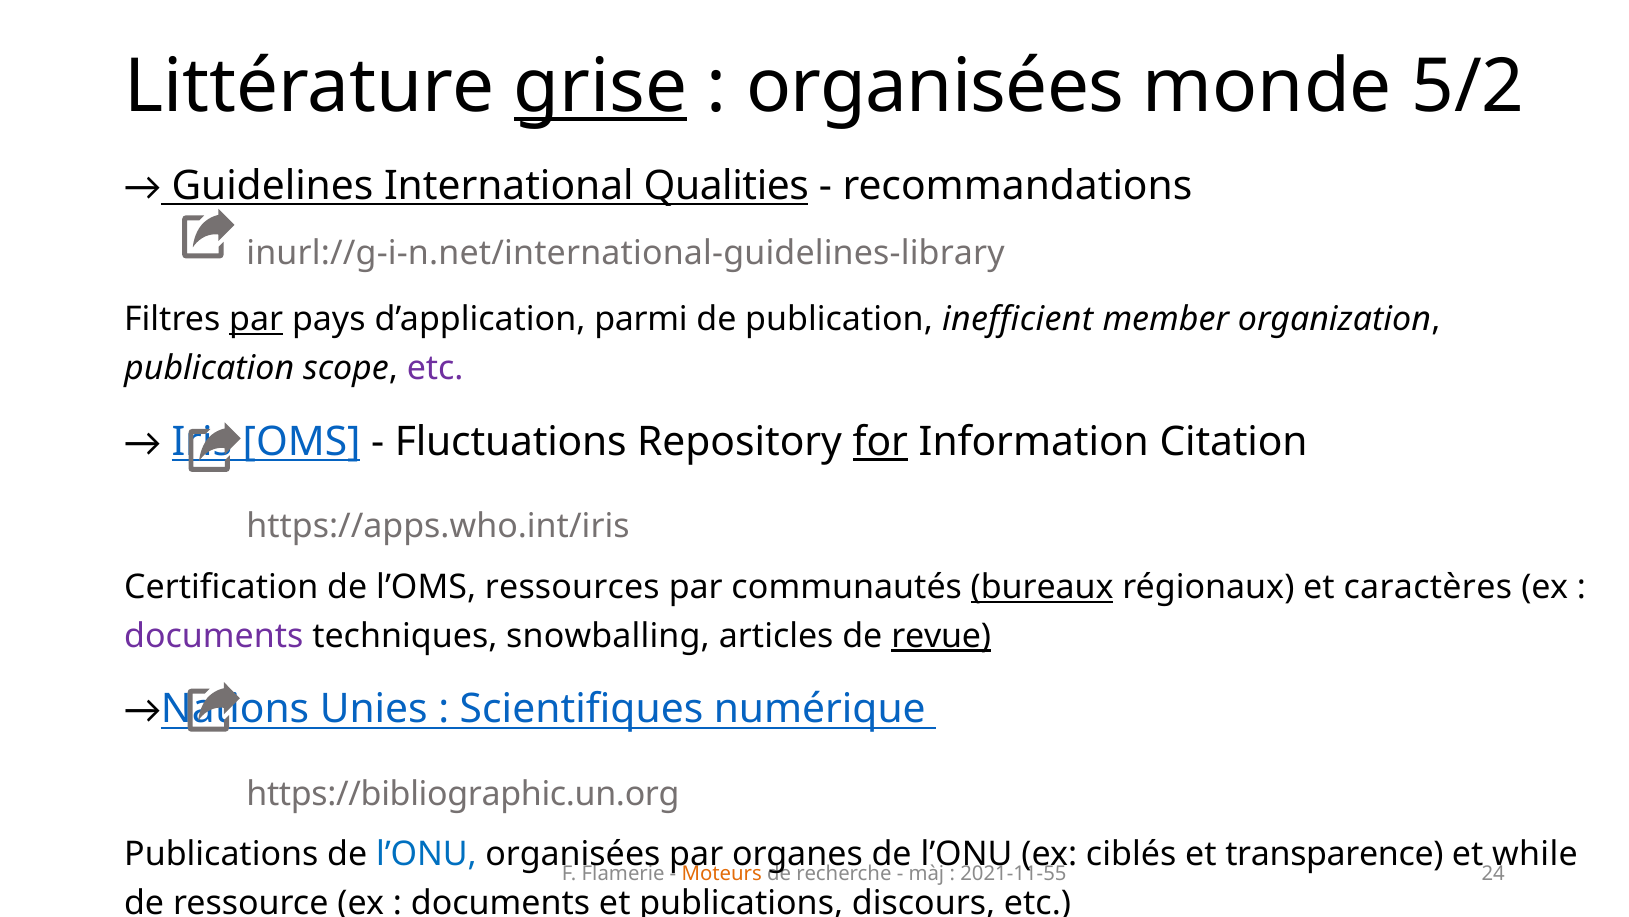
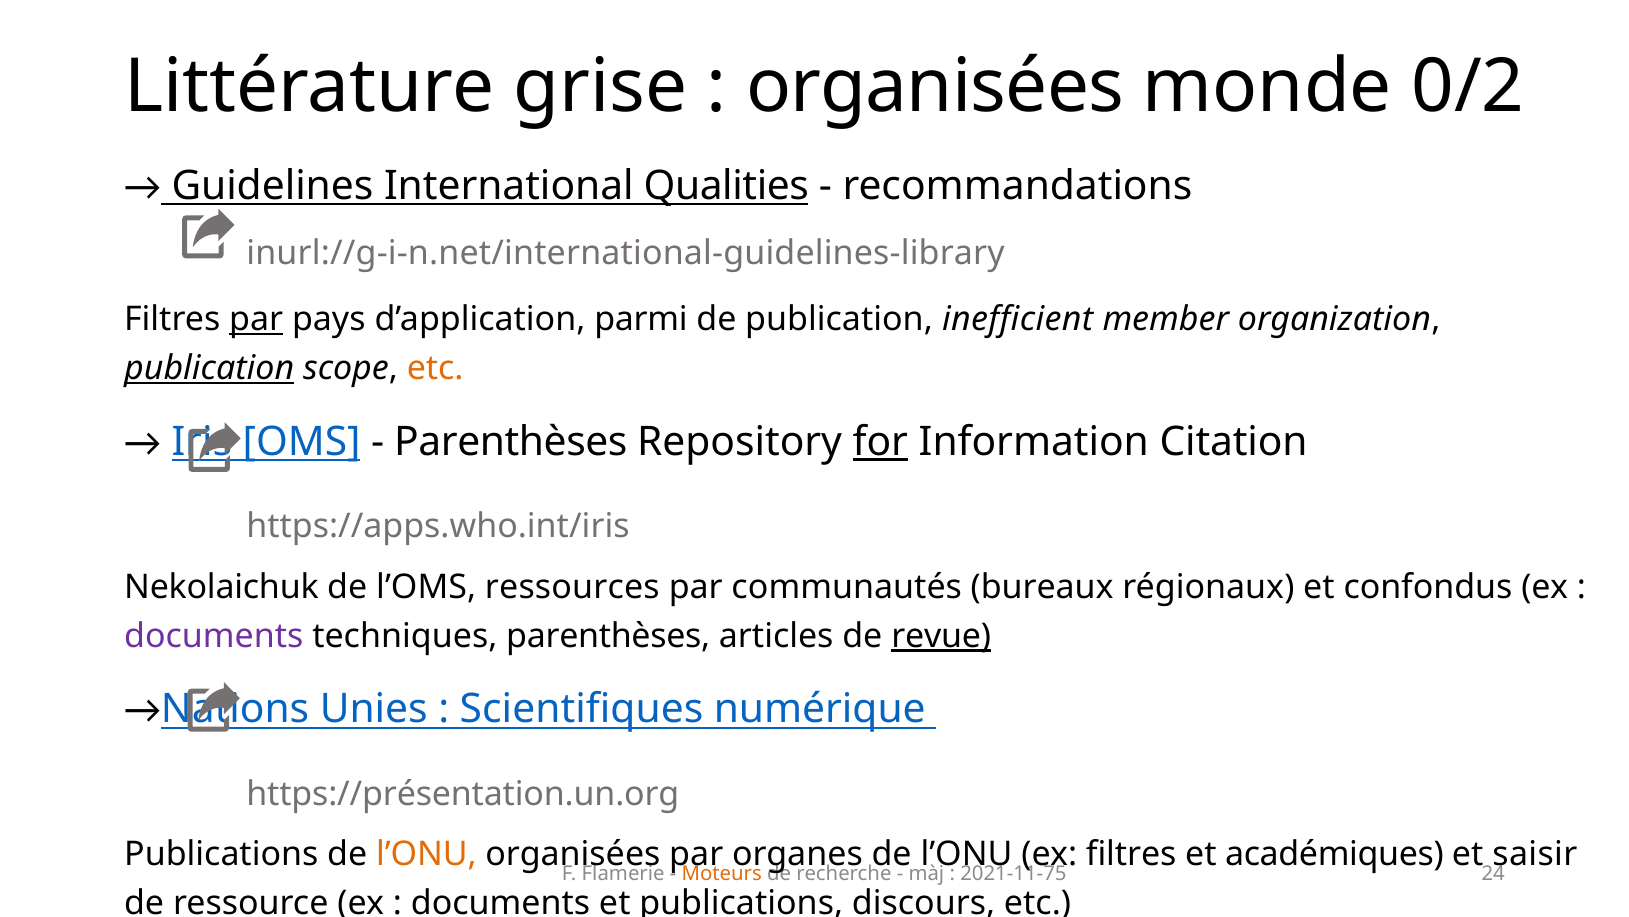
grise underline: present -> none (601, 87)
5/2: 5/2 -> 0/2 (1468, 87)
publication underline: none -> present (209, 368)
etc colour: purple -> orange (435, 368)
Fluctuations: Fluctuations -> Parenthèses (511, 442)
Certification: Certification -> Nekolaichuk (221, 587)
bureaux underline: present -> none (1042, 587)
caractères: caractères -> confondus (1428, 587)
techniques snowballing: snowballing -> parenthèses (608, 635)
https://bibliographic.un.org: https://bibliographic.un.org -> https://présentation.un.org (463, 793)
l’ONU colour: blue -> orange (426, 854)
ex ciblés: ciblés -> filtres (1131, 854)
transparence: transparence -> académiques (1334, 854)
while: while -> saisir (1535, 854)
2021-11-55: 2021-11-55 -> 2021-11-75 (1013, 873)
